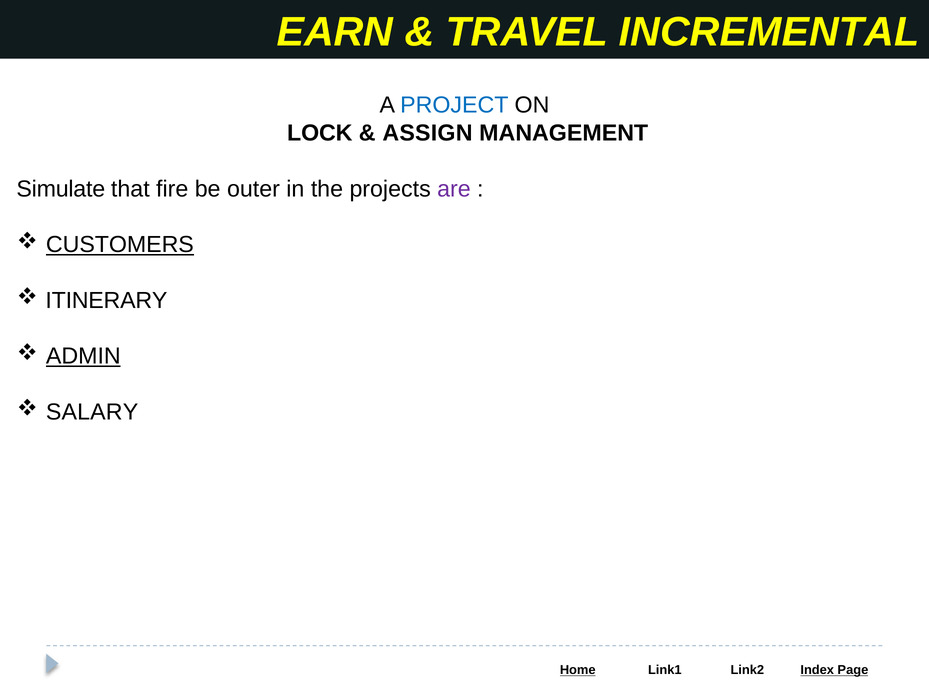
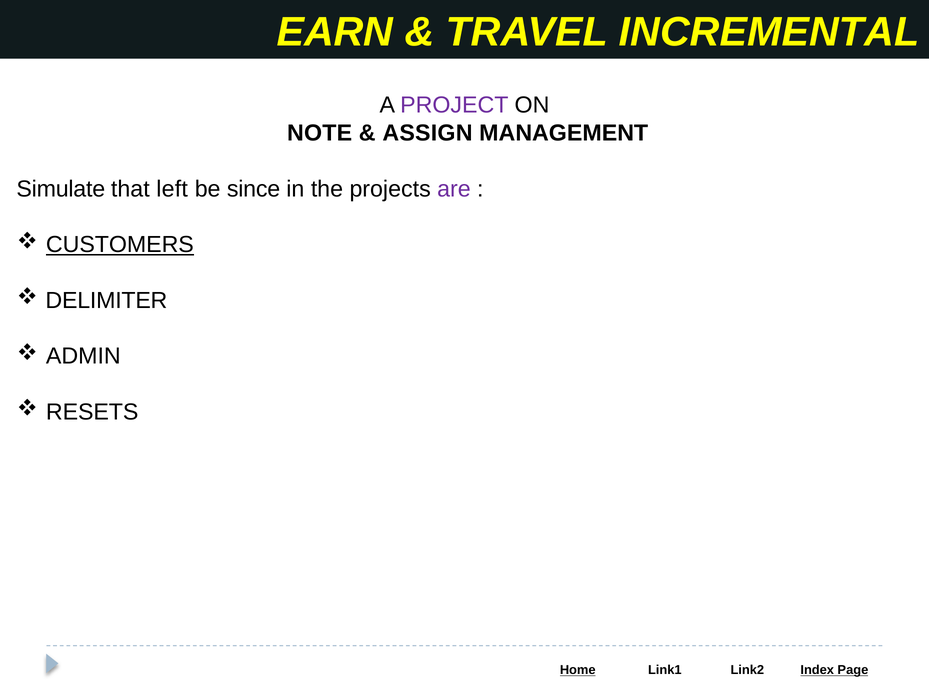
PROJECT colour: blue -> purple (454, 105)
LOCK: LOCK -> NOTE (320, 133)
fire: fire -> left (172, 189)
outer: outer -> since (254, 189)
ITINERARY: ITINERARY -> DELIMITER (106, 300)
ADMIN underline: present -> none (83, 356)
SALARY: SALARY -> RESETS (92, 412)
